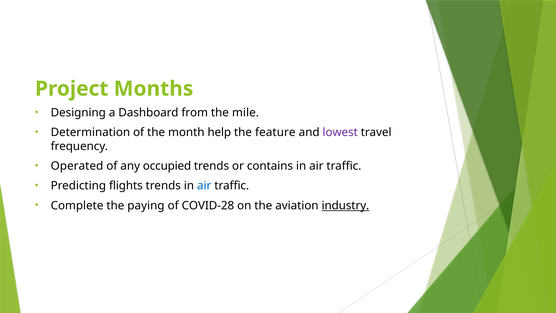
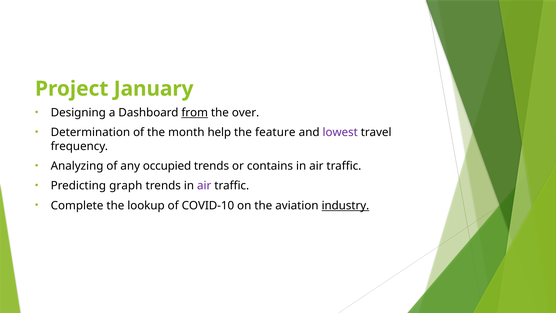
Months: Months -> January (154, 89)
from underline: none -> present (195, 113)
mile: mile -> over (246, 113)
Operated: Operated -> Analyzing (77, 166)
flights: flights -> graph (126, 186)
air colour: blue -> purple (204, 186)
paying: paying -> lookup (146, 205)
COVID-28: COVID-28 -> COVID-10 (208, 205)
